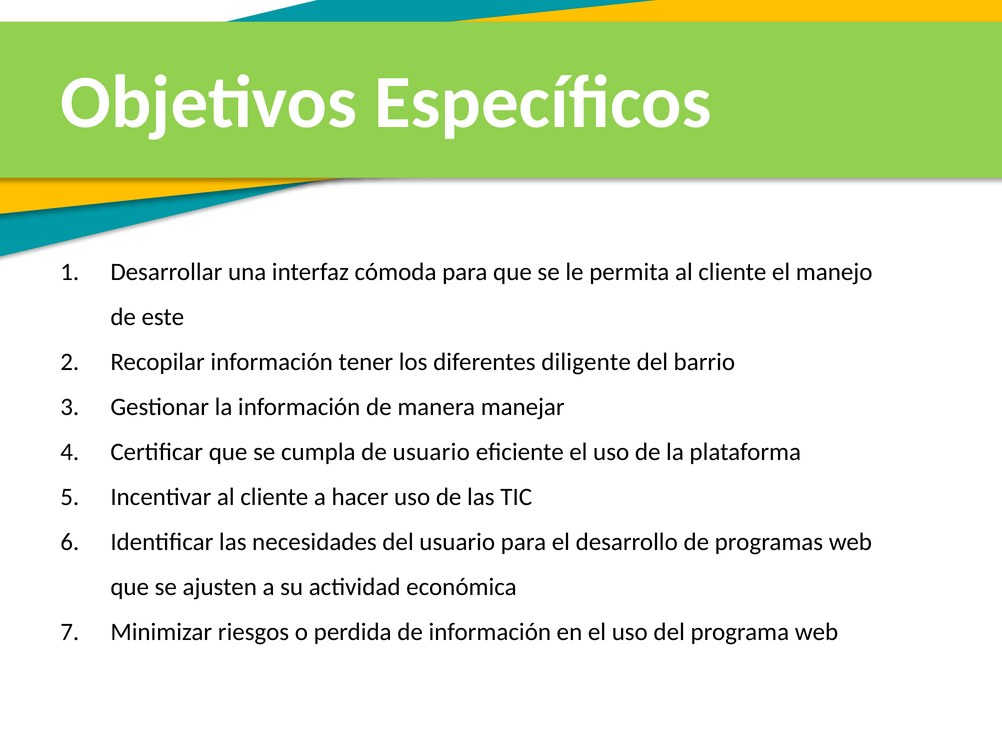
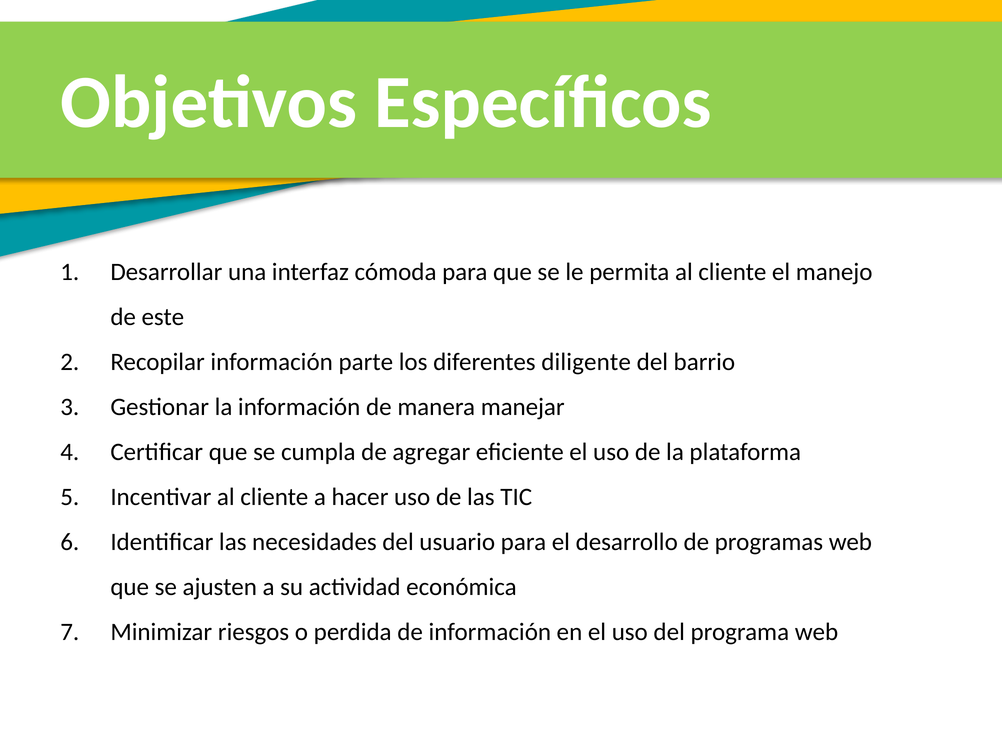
tener: tener -> parte (366, 362)
de usuario: usuario -> agregar (431, 452)
